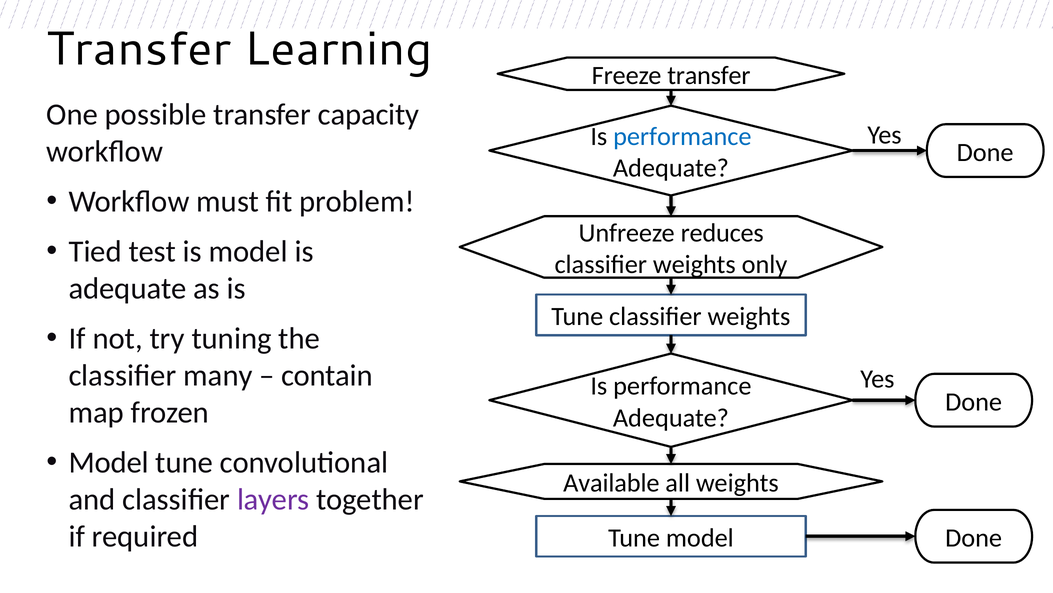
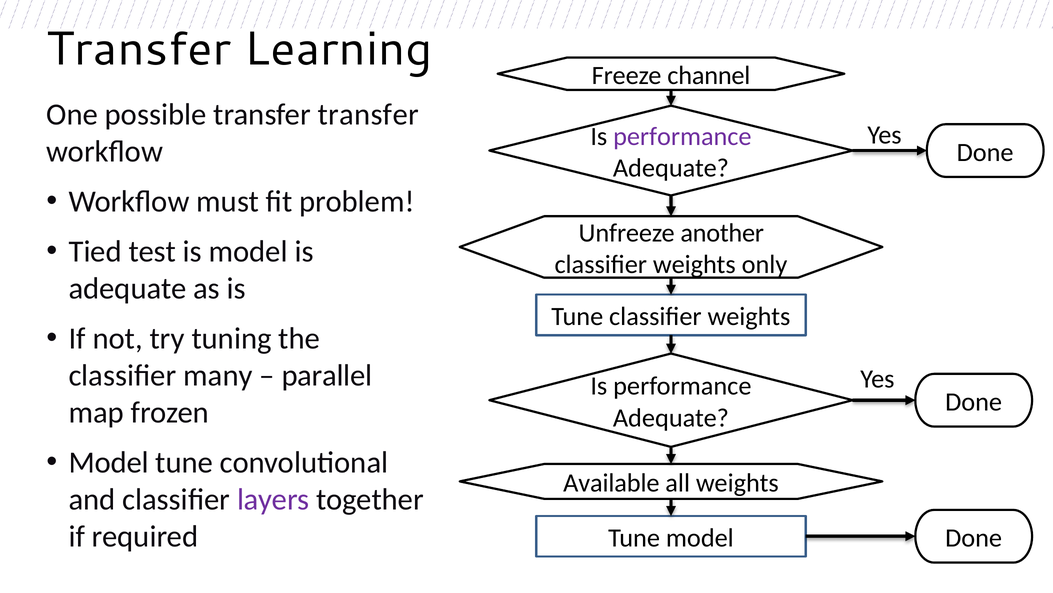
Freeze transfer: transfer -> channel (709, 76)
transfer capacity: capacity -> transfer (368, 115)
performance colour: blue -> purple (682, 136)
reduces: reduces -> another (722, 233)
contain: contain -> parallel (327, 375)
